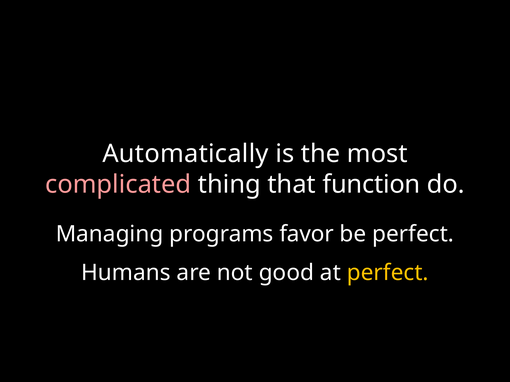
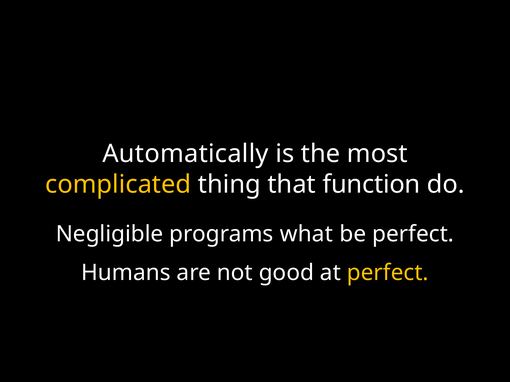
complicated colour: pink -> yellow (118, 185)
Managing: Managing -> Negligible (110, 234)
favor: favor -> what (306, 234)
